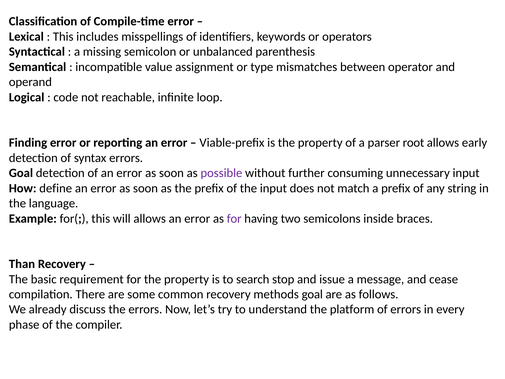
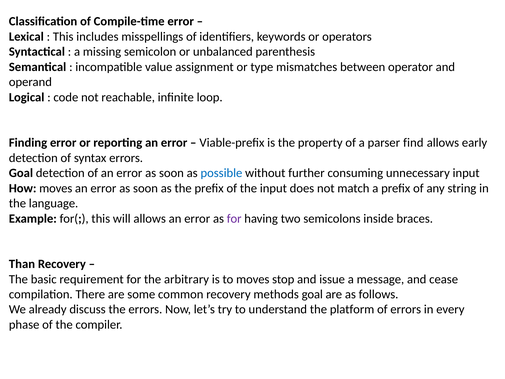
root: root -> find (413, 143)
possible colour: purple -> blue (221, 173)
How define: define -> moves (56, 188)
for the property: property -> arbitrary (187, 279)
to search: search -> moves (253, 279)
